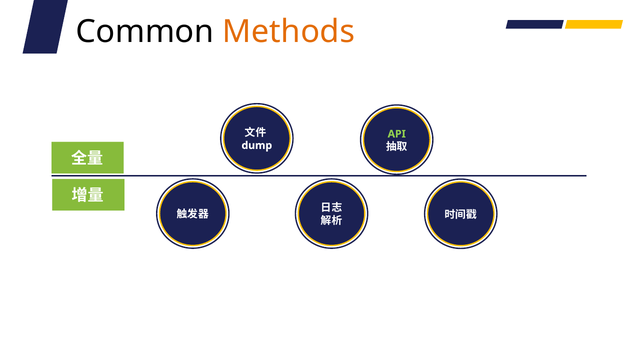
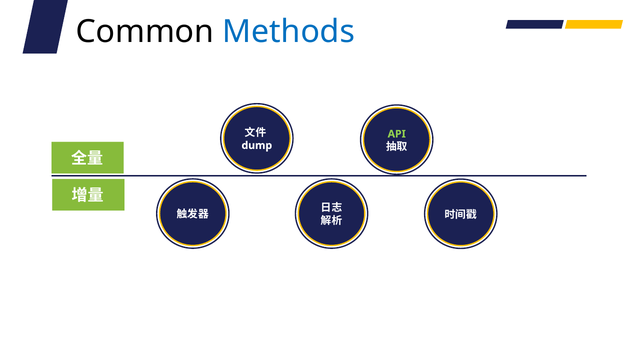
Methods colour: orange -> blue (289, 32)
